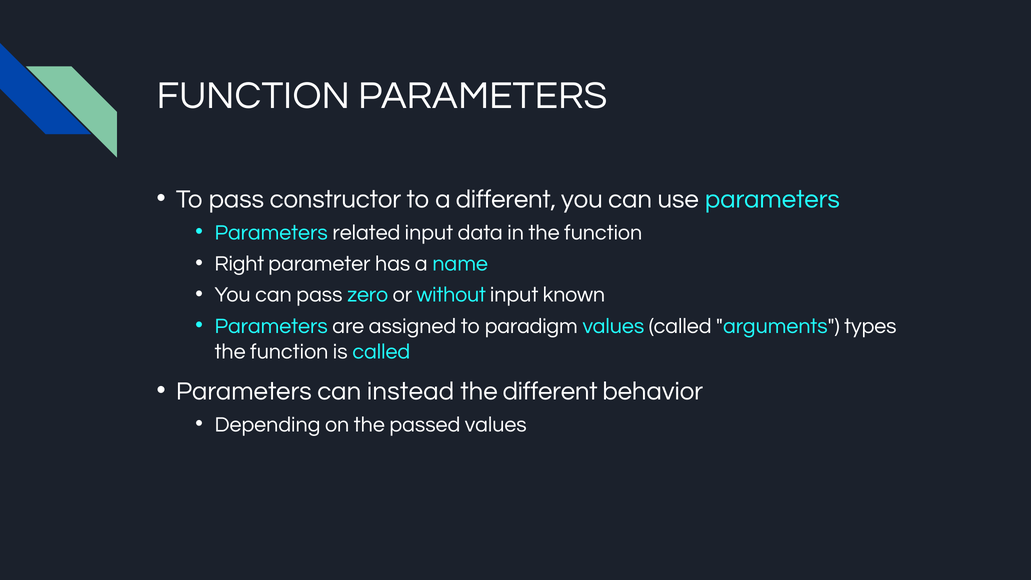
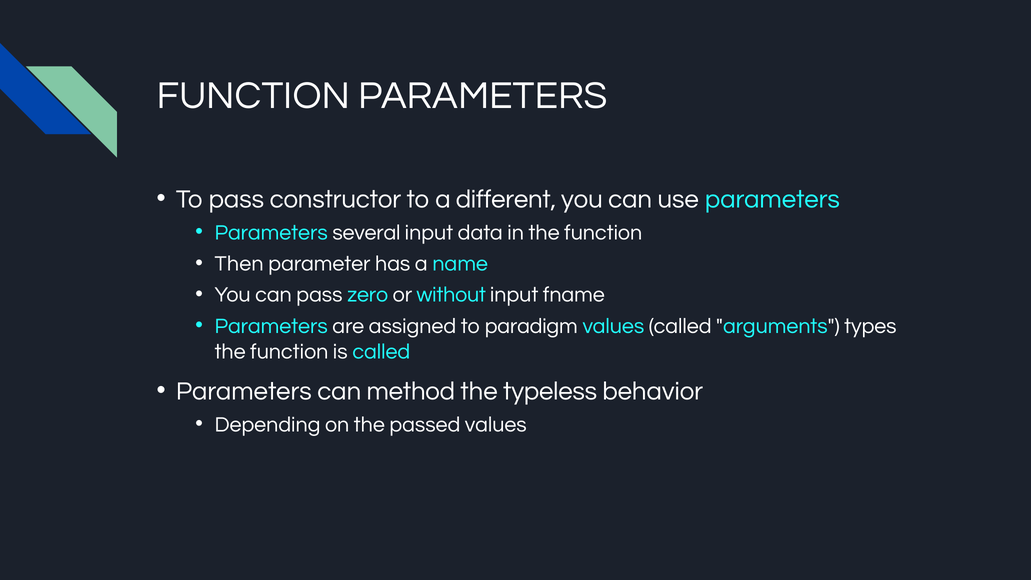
related: related -> several (366, 233)
Right: Right -> Then (239, 264)
known: known -> fname (574, 295)
instead: instead -> method (411, 391)
the different: different -> typeless (550, 391)
